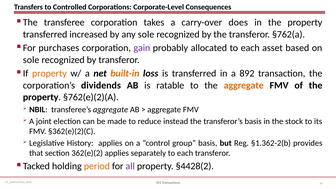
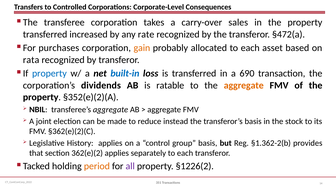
does: does -> sales (238, 23)
any sole: sole -> rate (146, 34)
§762(a: §762(a -> §472(a (289, 34)
gain colour: purple -> orange (142, 48)
sole: sole -> rata (31, 60)
property colour: orange -> blue (49, 74)
built-in colour: orange -> blue (125, 74)
892: 892 -> 690 (247, 74)
§762(e)(2)(A: §762(e)(2)(A -> §352(e)(2)(A (91, 97)
§4428(2: §4428(2 -> §1226(2 (195, 166)
